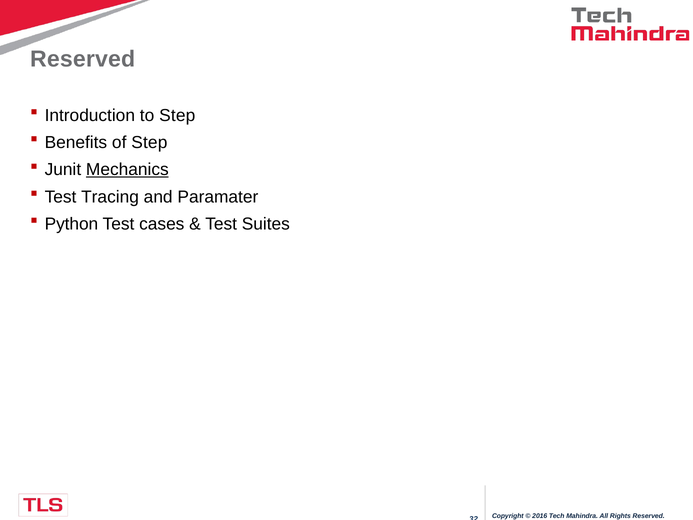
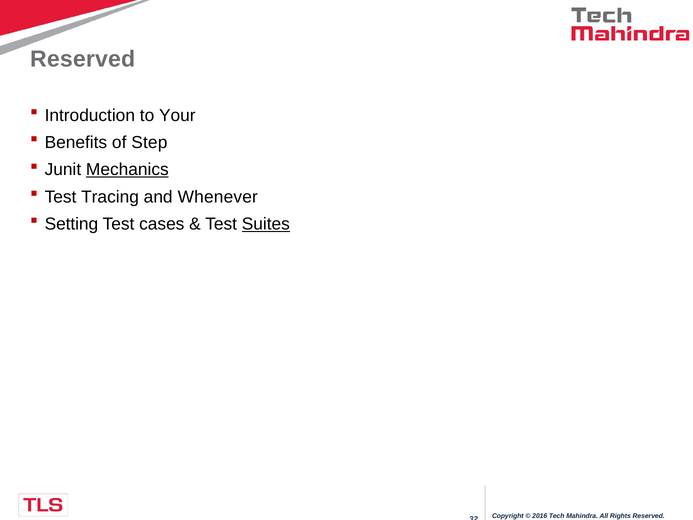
to Step: Step -> Your (177, 115)
Paramater: Paramater -> Whenever (218, 197)
Python: Python -> Setting (71, 224)
Suites underline: none -> present (266, 224)
